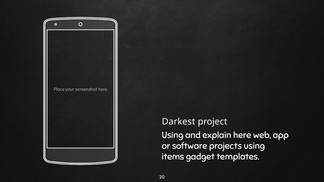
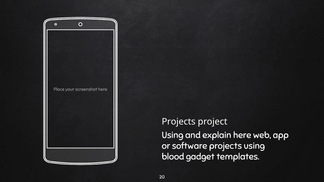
Darkest: Darkest -> Projects (179, 122)
items: items -> blood (173, 157)
